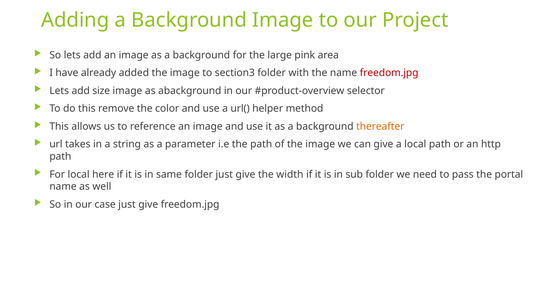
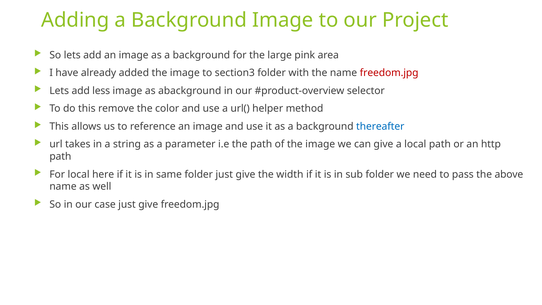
size: size -> less (101, 91)
thereafter colour: orange -> blue (380, 126)
portal: portal -> above (509, 174)
